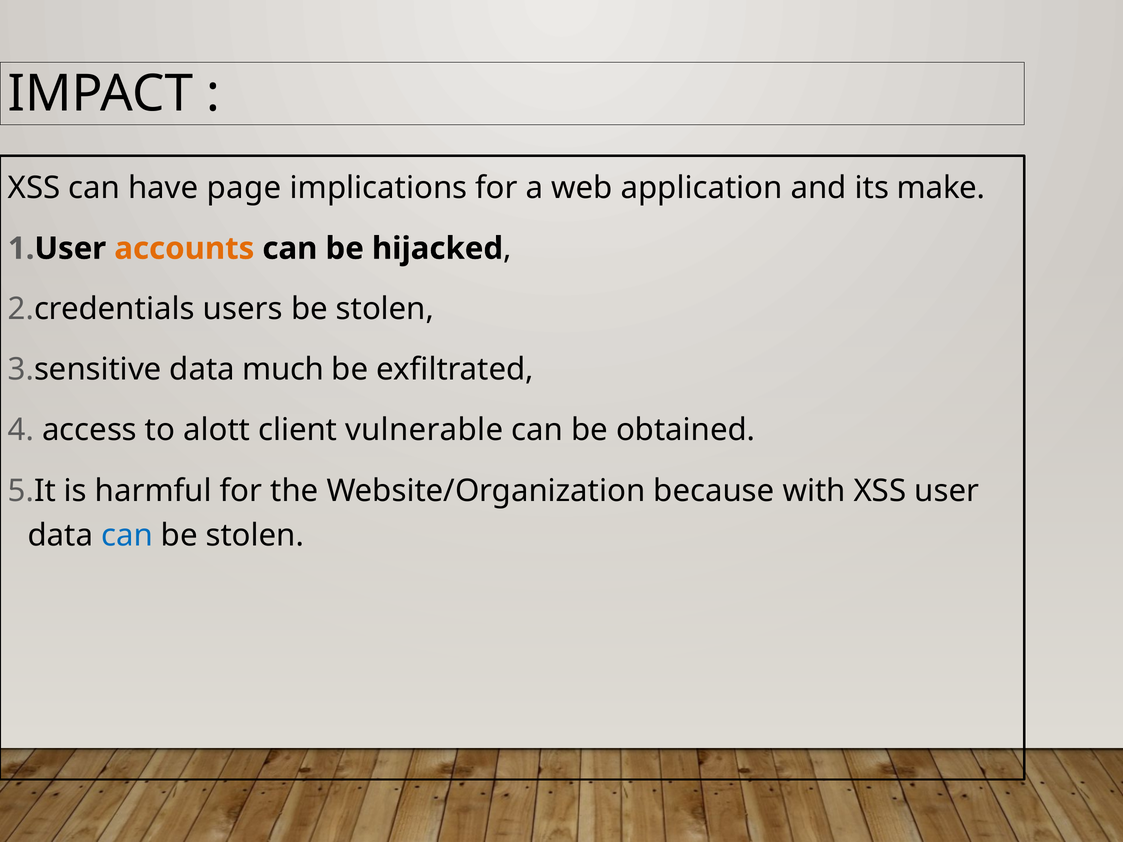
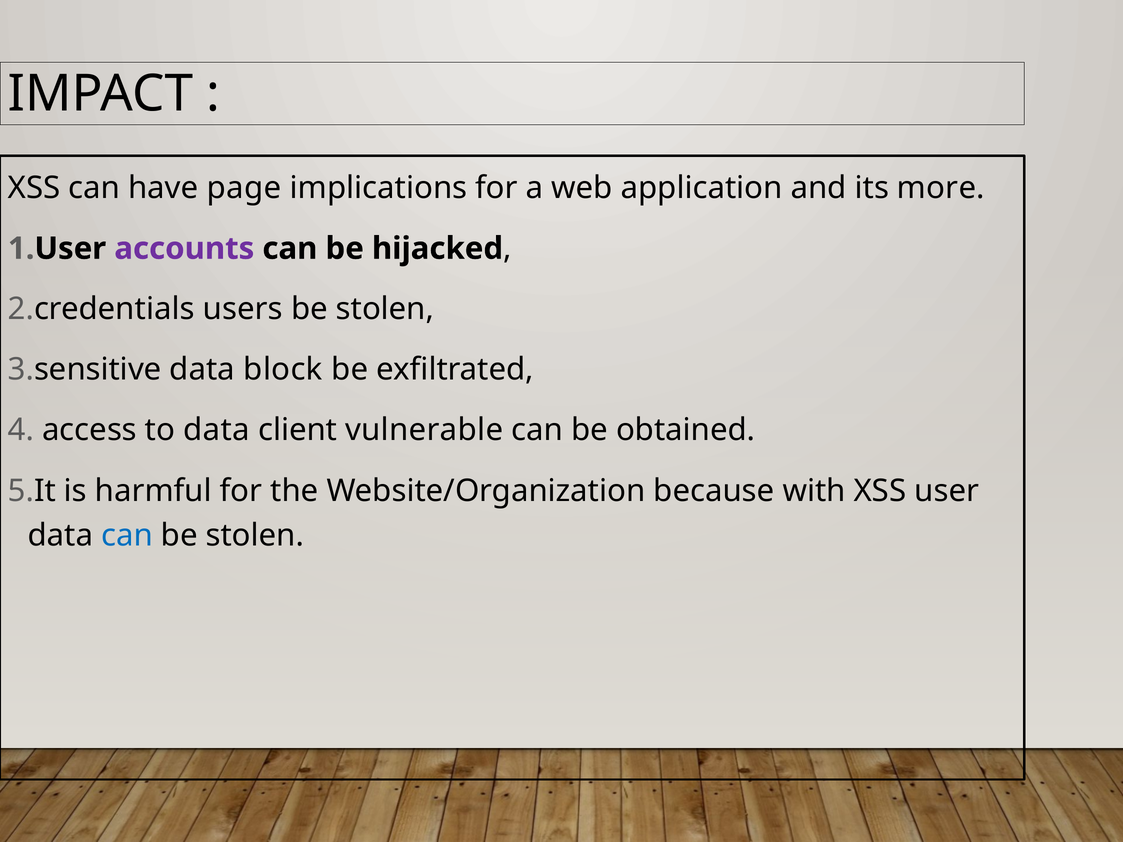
make: make -> more (941, 188)
accounts colour: orange -> purple (184, 249)
much: much -> block (283, 370)
to alott: alott -> data (216, 430)
